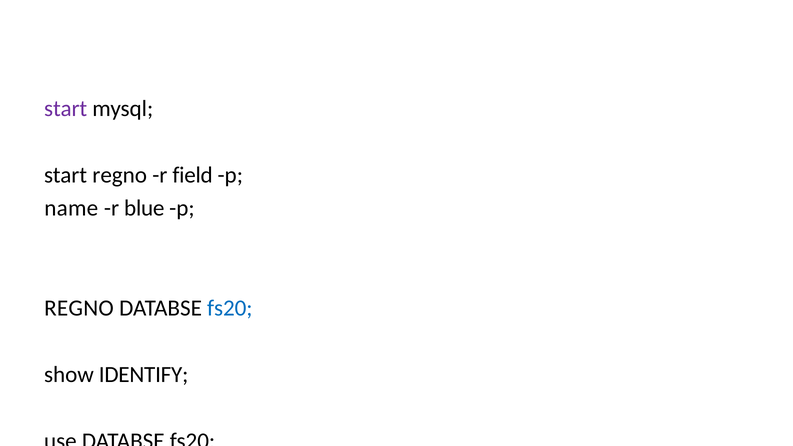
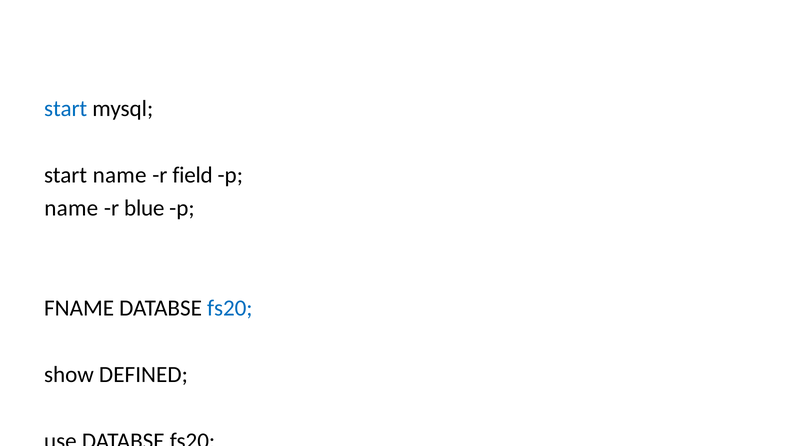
start colour: purple -> blue (66, 109)
start regno: regno -> name (120, 175)
REGNO: REGNO -> FNAME (79, 308)
IDENTIFY: IDENTIFY -> DEFINED (143, 375)
